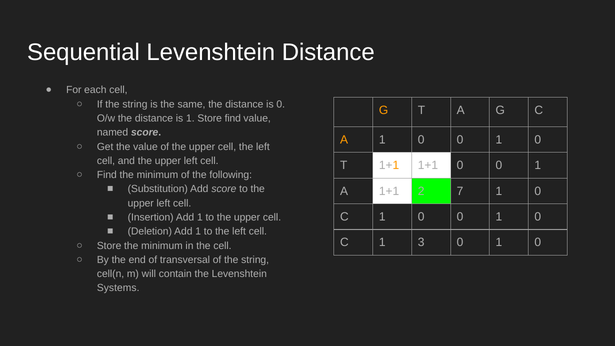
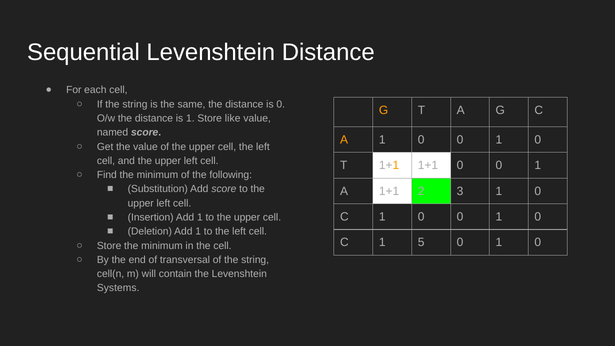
Store find: find -> like (233, 118)
7: 7 -> 3 (460, 191)
3: 3 -> 5 (421, 243)
